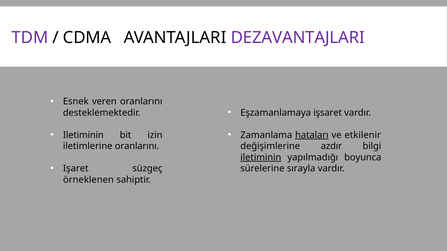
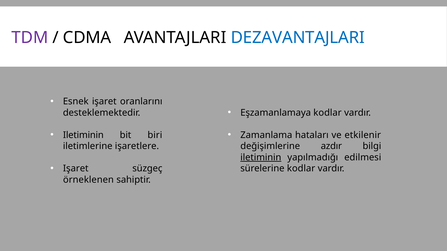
DEZAVANTAJLARI colour: purple -> blue (298, 38)
Esnek veren: veren -> işaret (104, 102)
Eşzamanlamaya işsaret: işsaret -> kodlar (328, 113)
izin: izin -> biri (155, 135)
hataları underline: present -> none (312, 135)
iletimlerine oranlarını: oranlarını -> işaretlere (137, 146)
boyunca: boyunca -> edilmesi (363, 158)
sürelerine sırayla: sırayla -> kodlar (301, 169)
